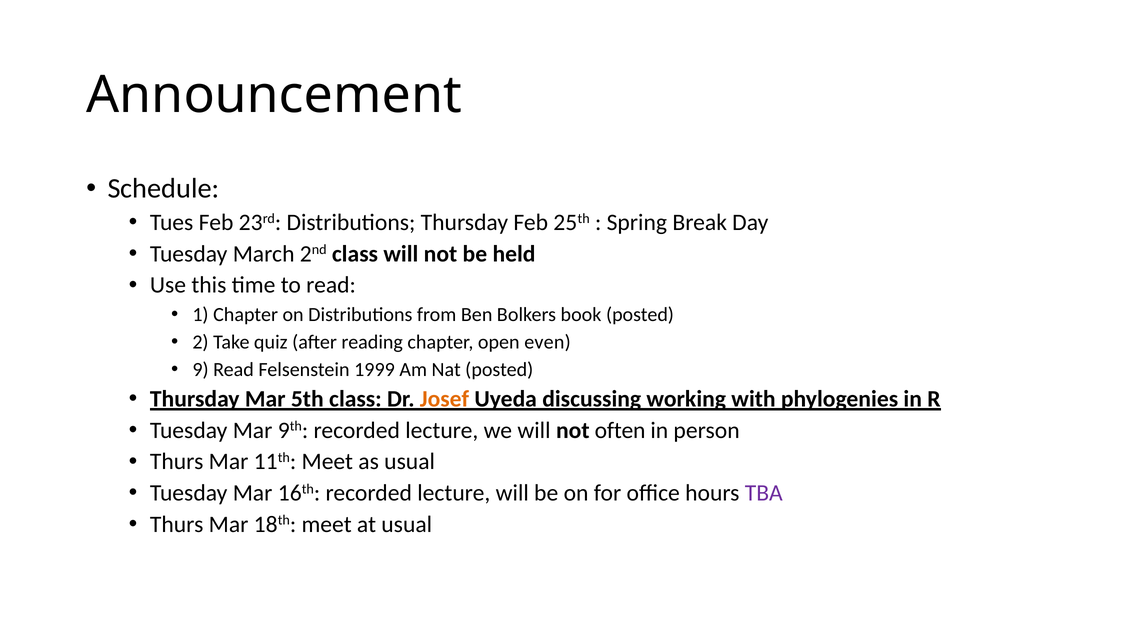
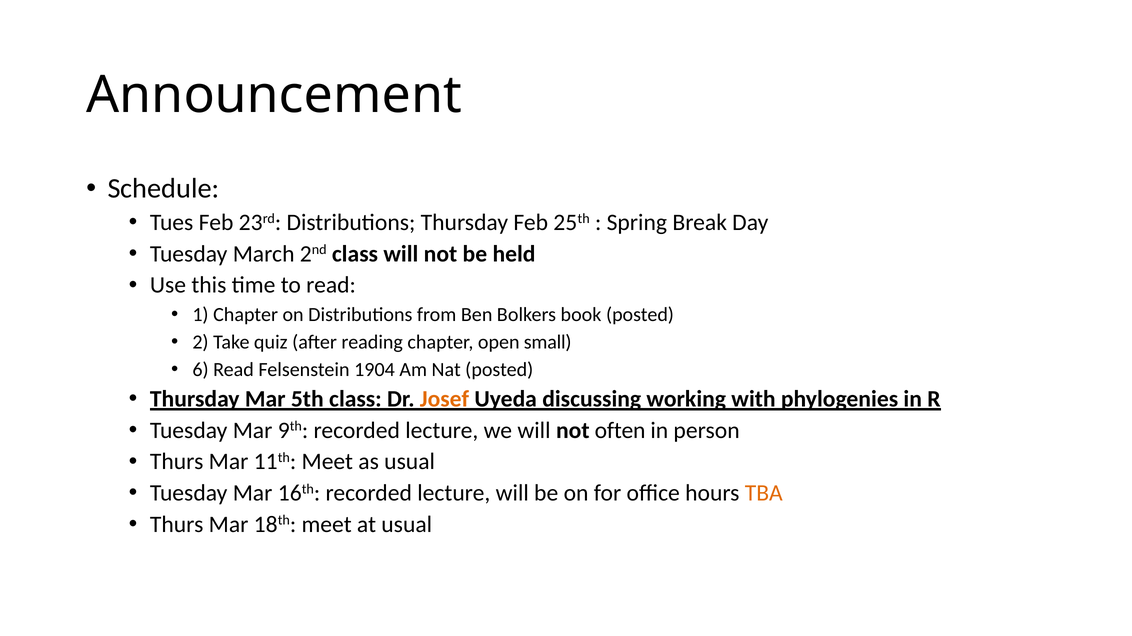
even: even -> small (548, 342)
9: 9 -> 6 (201, 370)
1999: 1999 -> 1904 (374, 370)
TBA colour: purple -> orange (764, 494)
